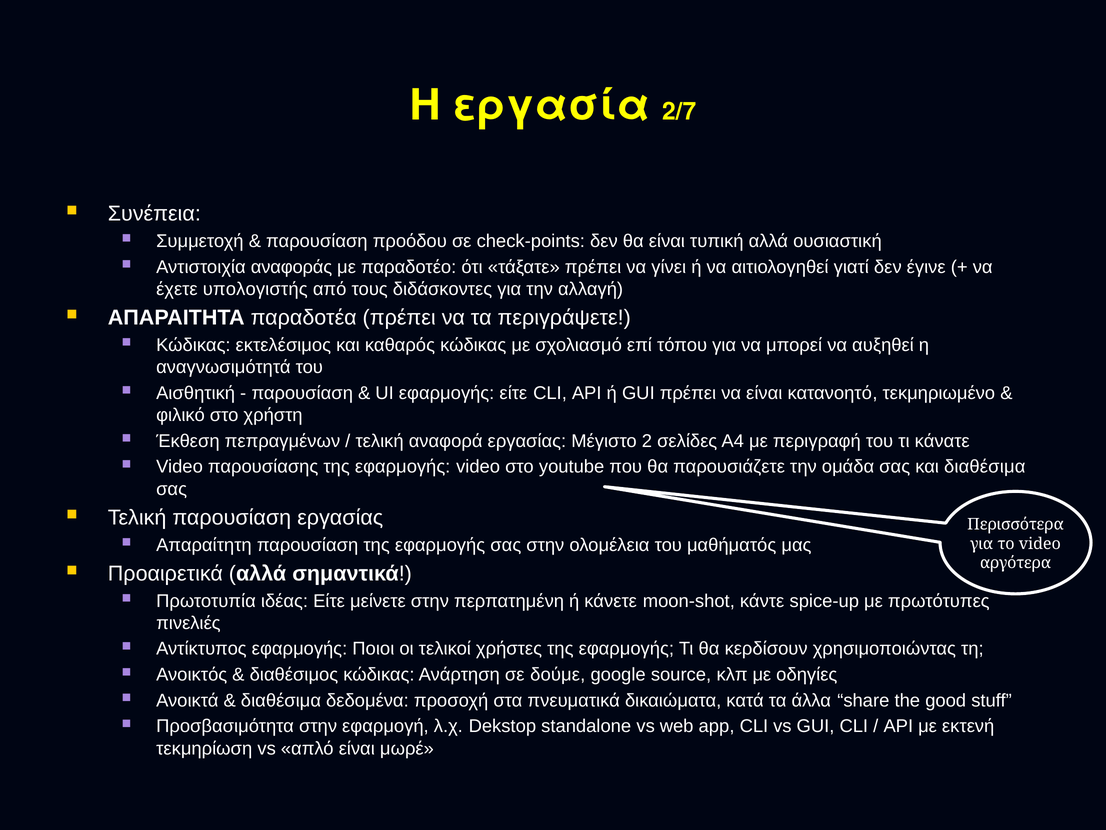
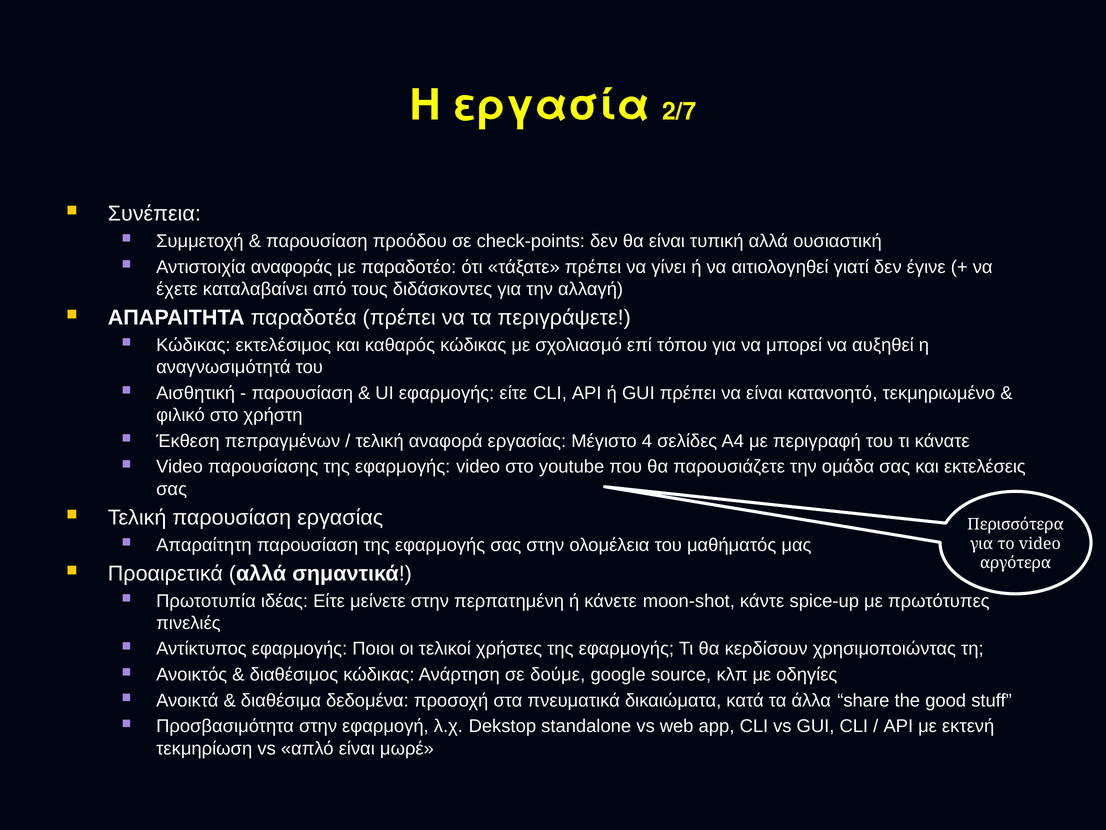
υπολογιστής: υπολογιστής -> καταλαβαίνει (255, 289)
2: 2 -> 4 (647, 441)
και διαθέσιμα: διαθέσιμα -> εκτελέσεις (985, 467)
